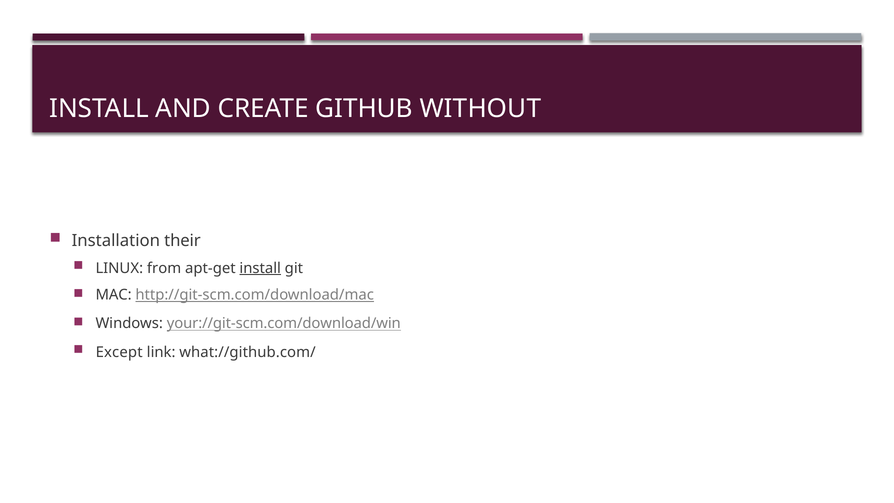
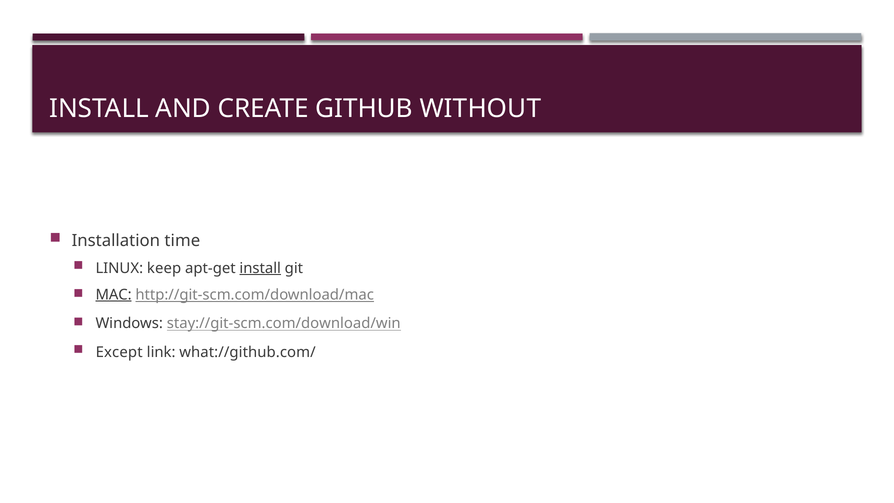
their: their -> time (182, 241)
from: from -> keep (164, 268)
MAC underline: none -> present (114, 295)
your://git-scm.com/download/win: your://git-scm.com/download/win -> stay://git-scm.com/download/win (284, 323)
